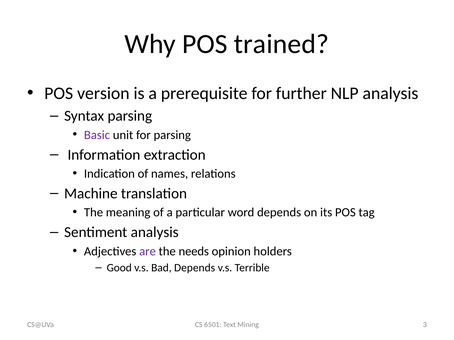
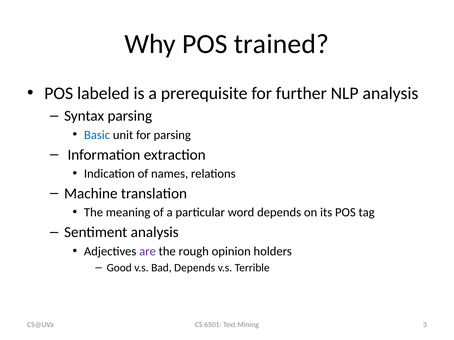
version: version -> labeled (103, 94)
Basic colour: purple -> blue (97, 135)
needs: needs -> rough (194, 252)
